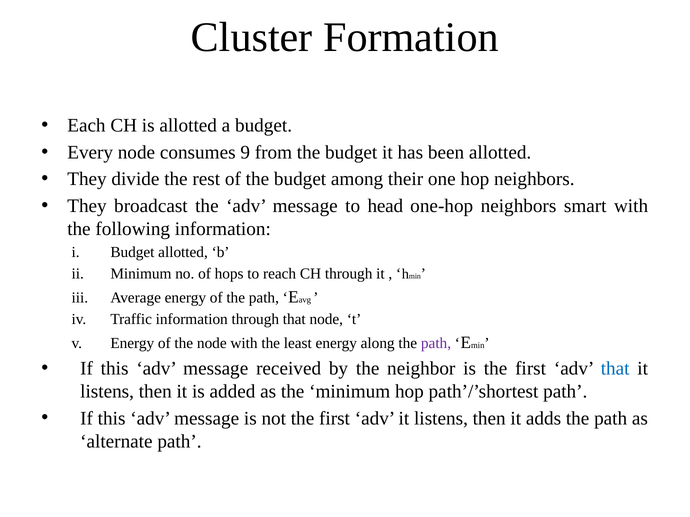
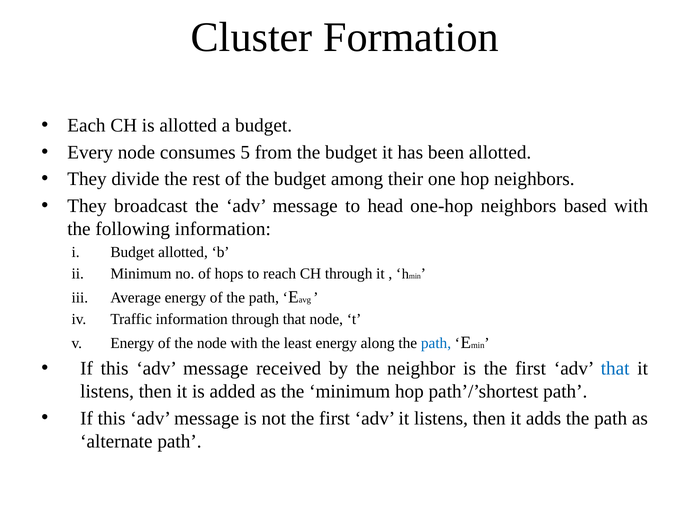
9: 9 -> 5 (245, 152)
smart: smart -> based (585, 206)
path colour: purple -> blue (436, 343)
